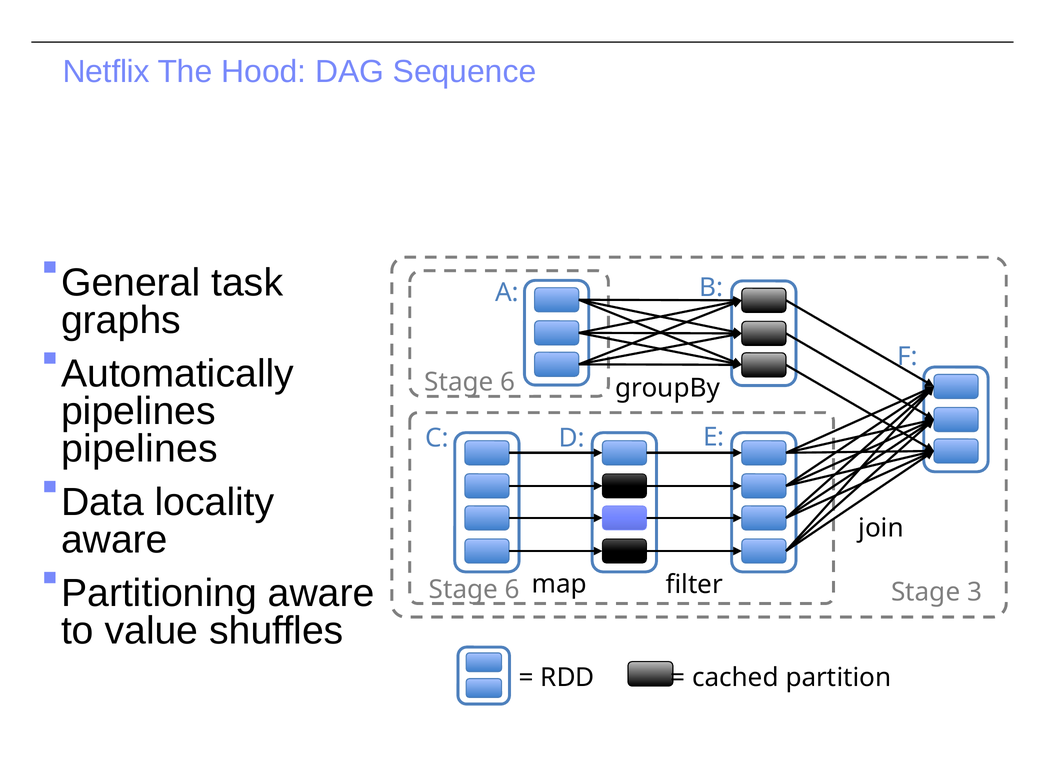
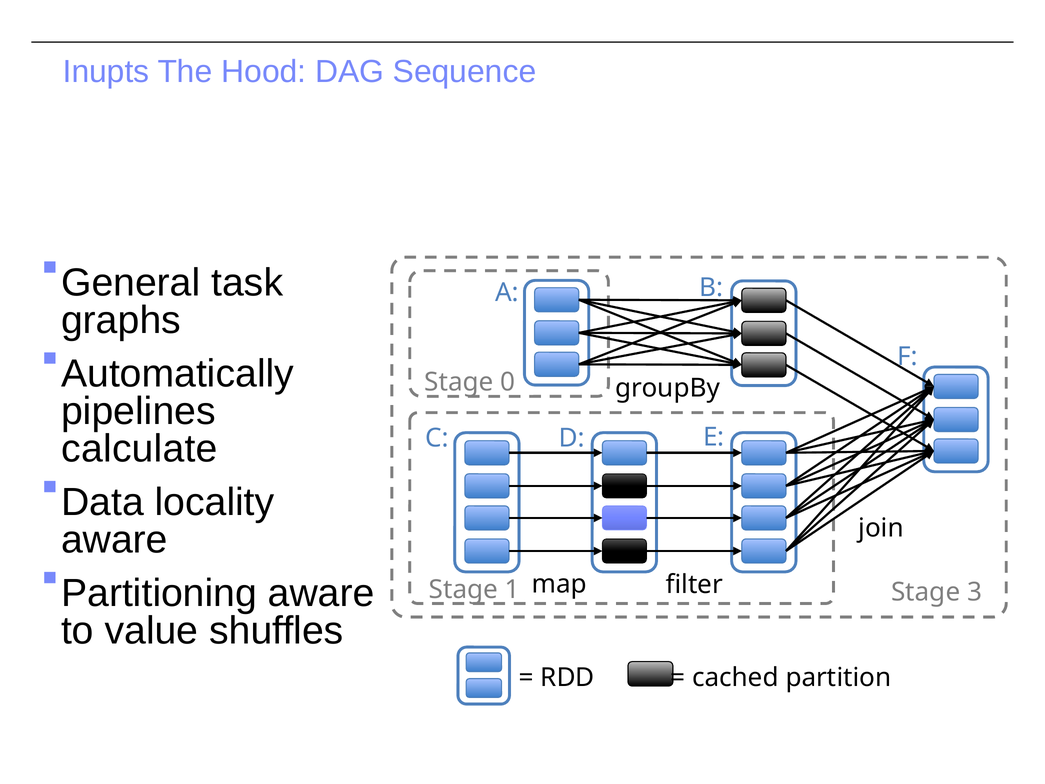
Netflix: Netflix -> Inupts (106, 72)
6: 6 -> 0 (508, 382)
pipelines: pipelines -> calculate (139, 449)
6: 6 -> 1 (512, 589)
